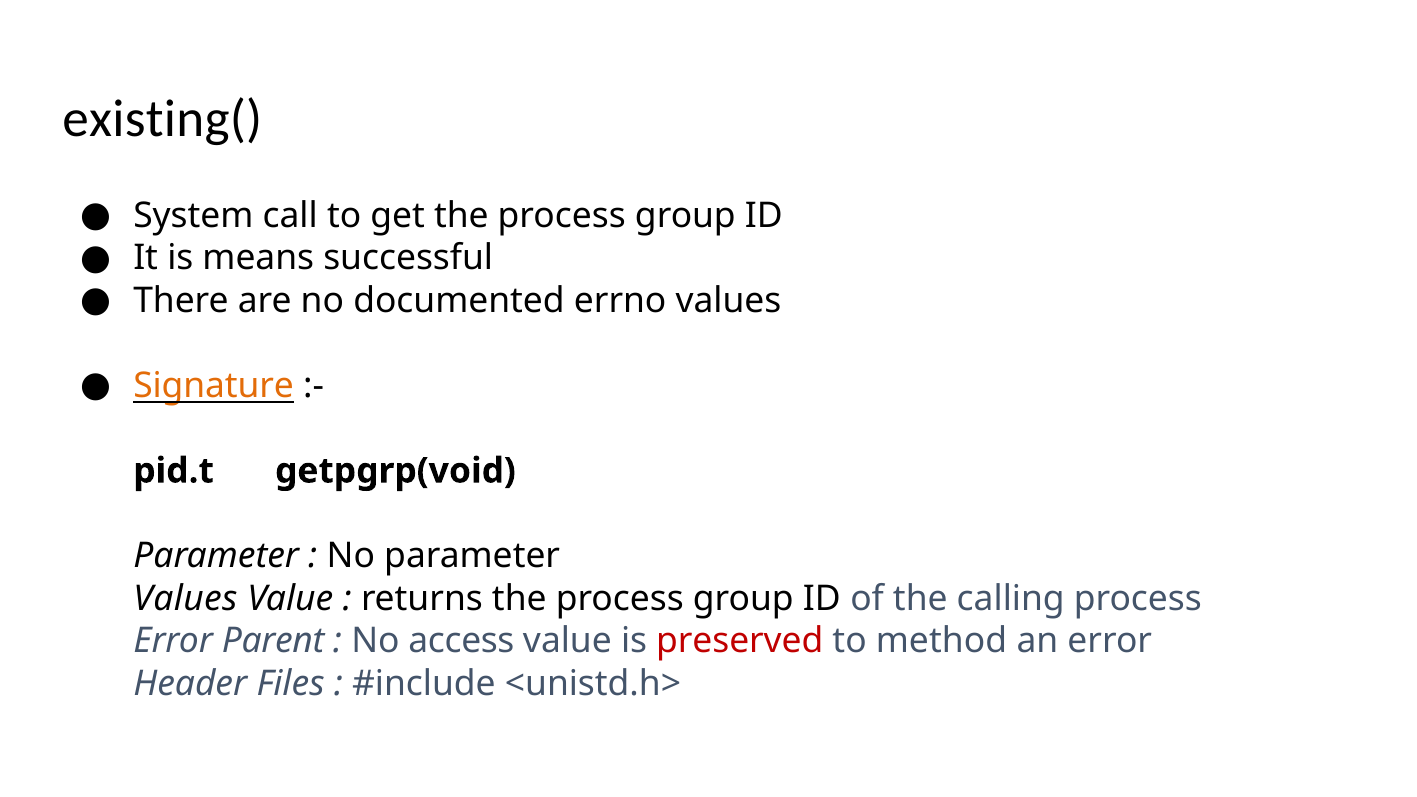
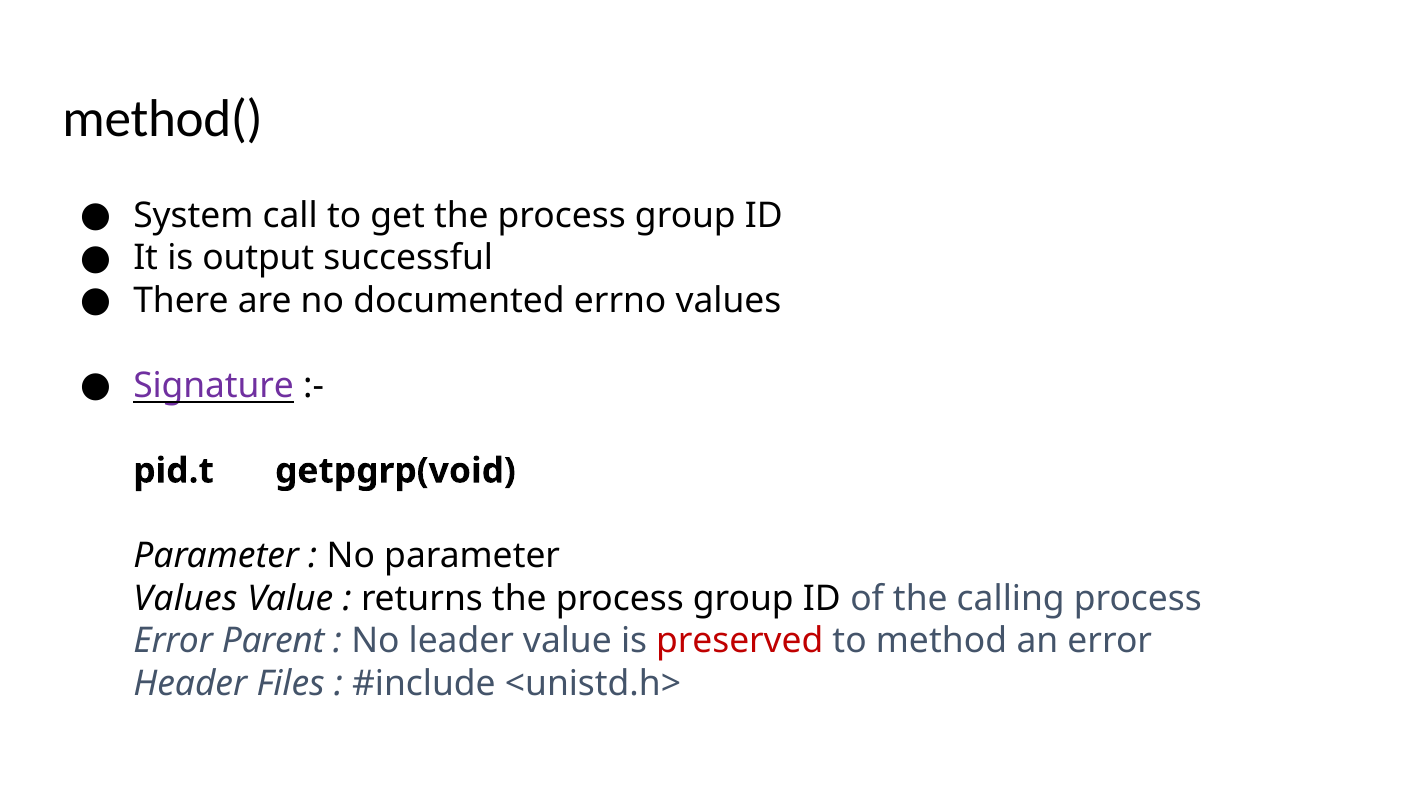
existing(: existing( -> method( (163, 119)
means: means -> output (258, 258)
Signature colour: orange -> purple (214, 386)
access: access -> leader (461, 641)
